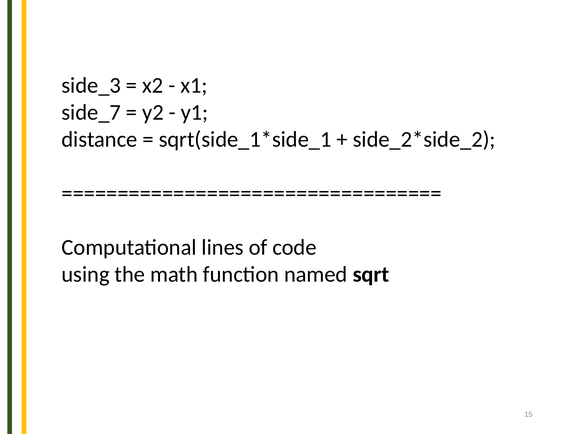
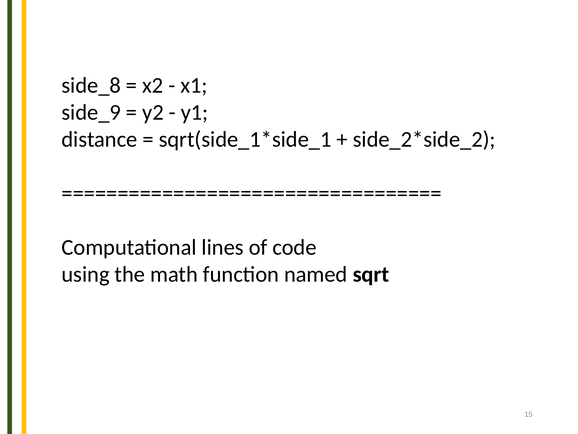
side_3: side_3 -> side_8 (91, 85)
side_7: side_7 -> side_9 (91, 112)
